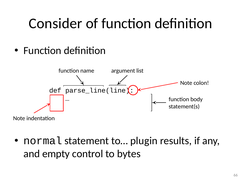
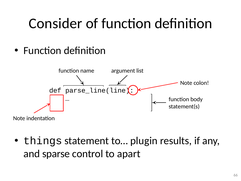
normal: normal -> things (43, 141)
empty: empty -> sparse (56, 153)
bytes: bytes -> apart (129, 153)
